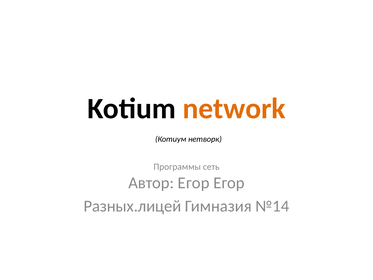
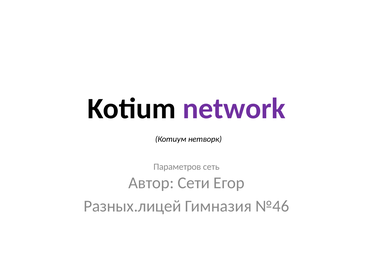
network colour: orange -> purple (234, 109)
Программы: Программы -> Параметров (177, 167)
Автор Егор: Егор -> Сети (194, 183)
№14: №14 -> №46 (272, 206)
